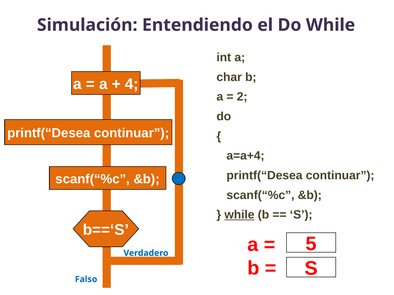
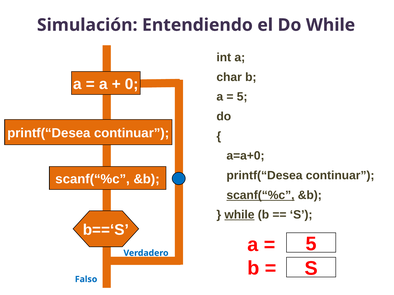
4: 4 -> 0 (132, 84)
2: 2 -> 5 (242, 97)
a=a+4: a=a+4 -> a=a+0 (245, 156)
scanf(“%c underline: none -> present (260, 195)
